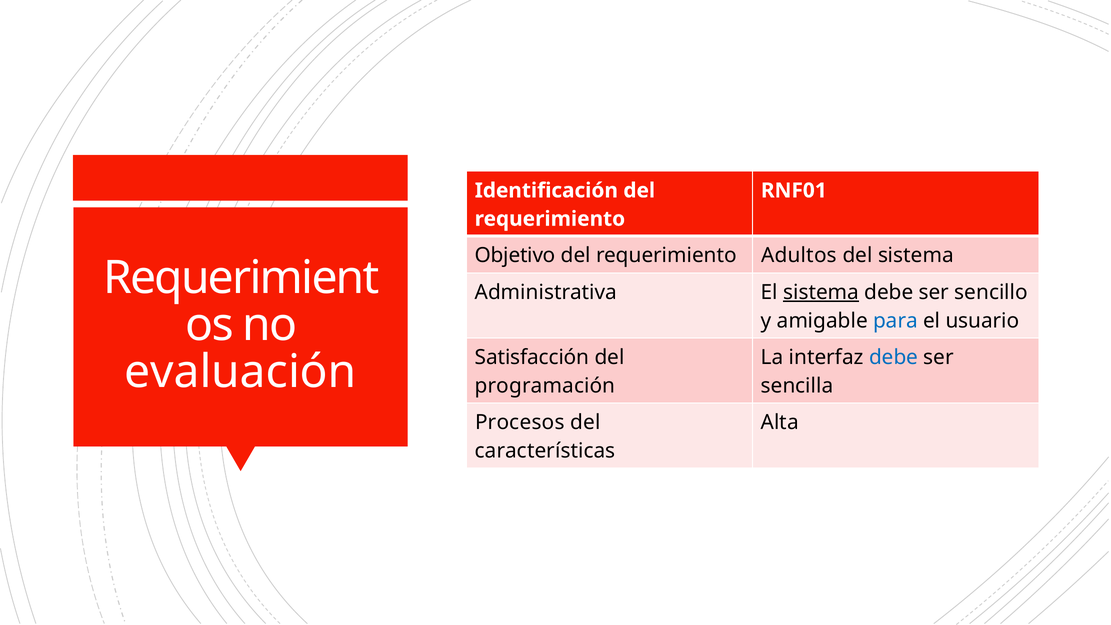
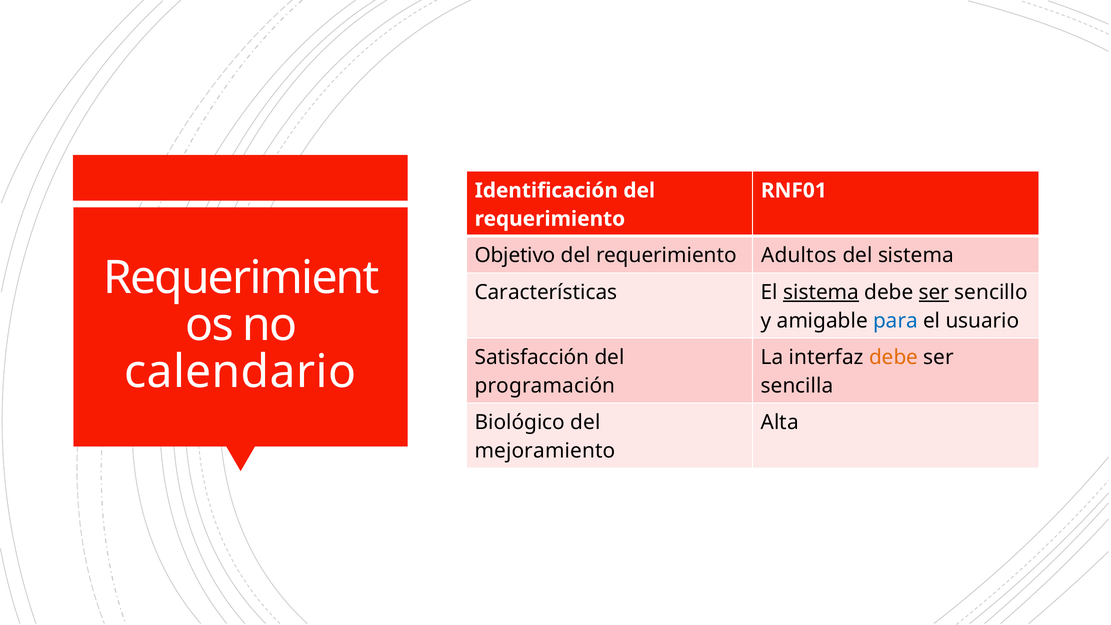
Administrativa: Administrativa -> Características (546, 292)
ser underline: none -> present (934, 292)
debe colour: blue -> orange (894, 357)
evaluación: evaluación -> calendario (240, 372)
Procesos: Procesos -> Biológico (520, 422)
características: características -> mejoramiento (545, 451)
